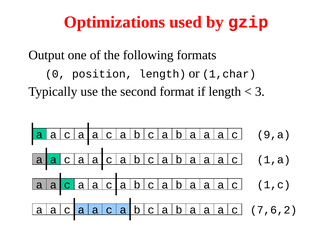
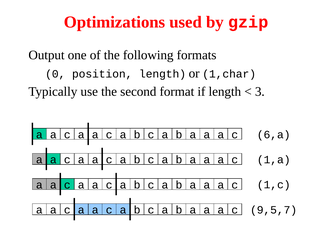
9,a: 9,a -> 6,a (274, 135)
7,6,2: 7,6,2 -> 9,5,7 (274, 210)
